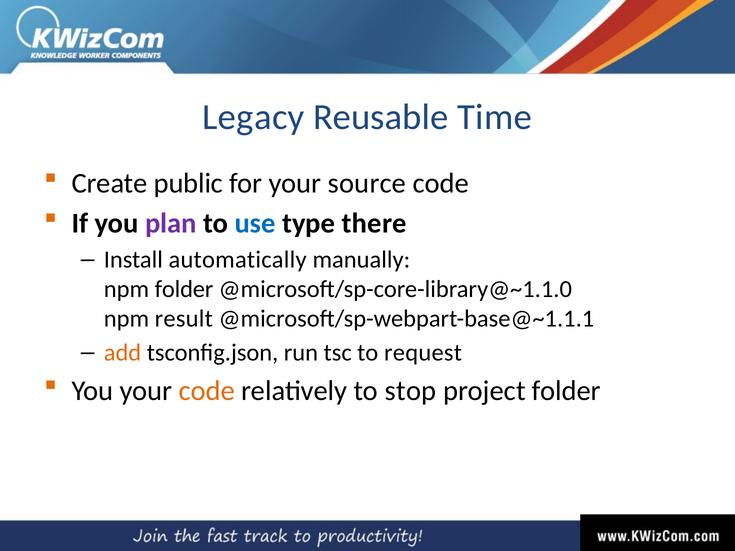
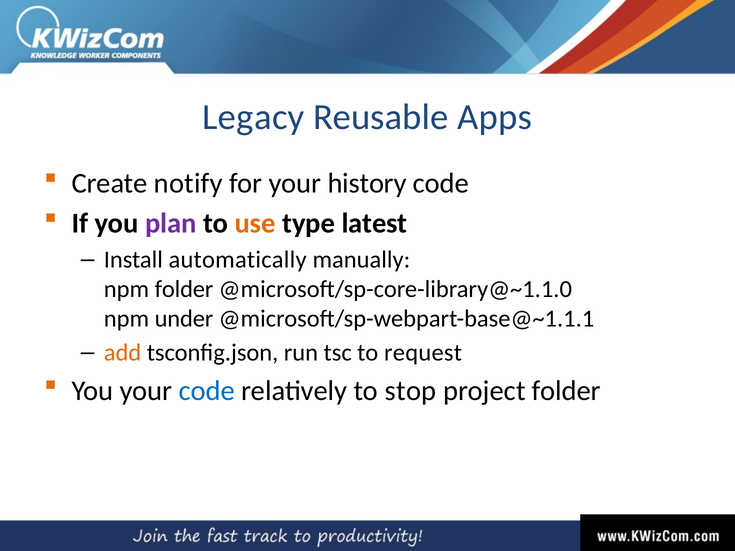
Time: Time -> Apps (495, 117)
public: public -> notify (188, 184)
source: source -> history (367, 184)
use colour: blue -> orange (255, 224)
there: there -> latest (374, 224)
result: result -> under (184, 319)
code colour: orange -> blue (207, 391)
